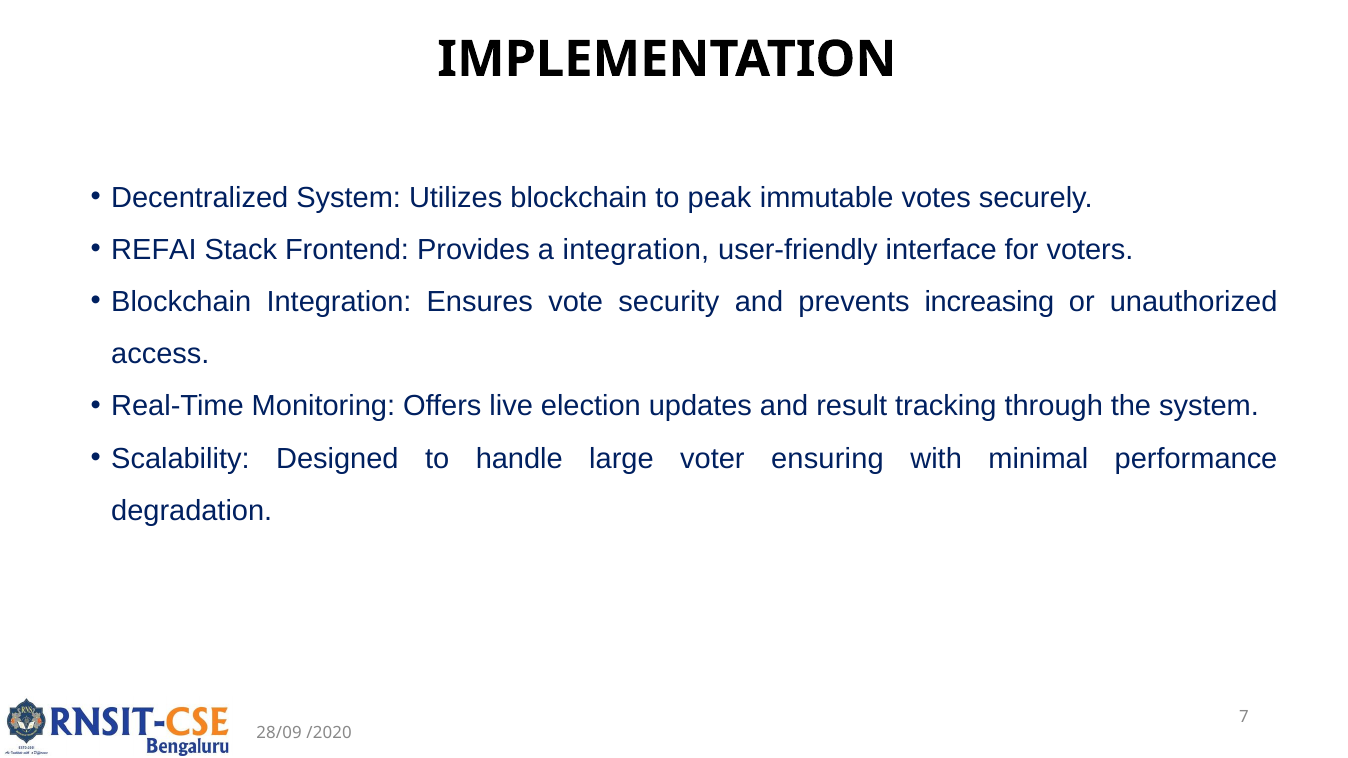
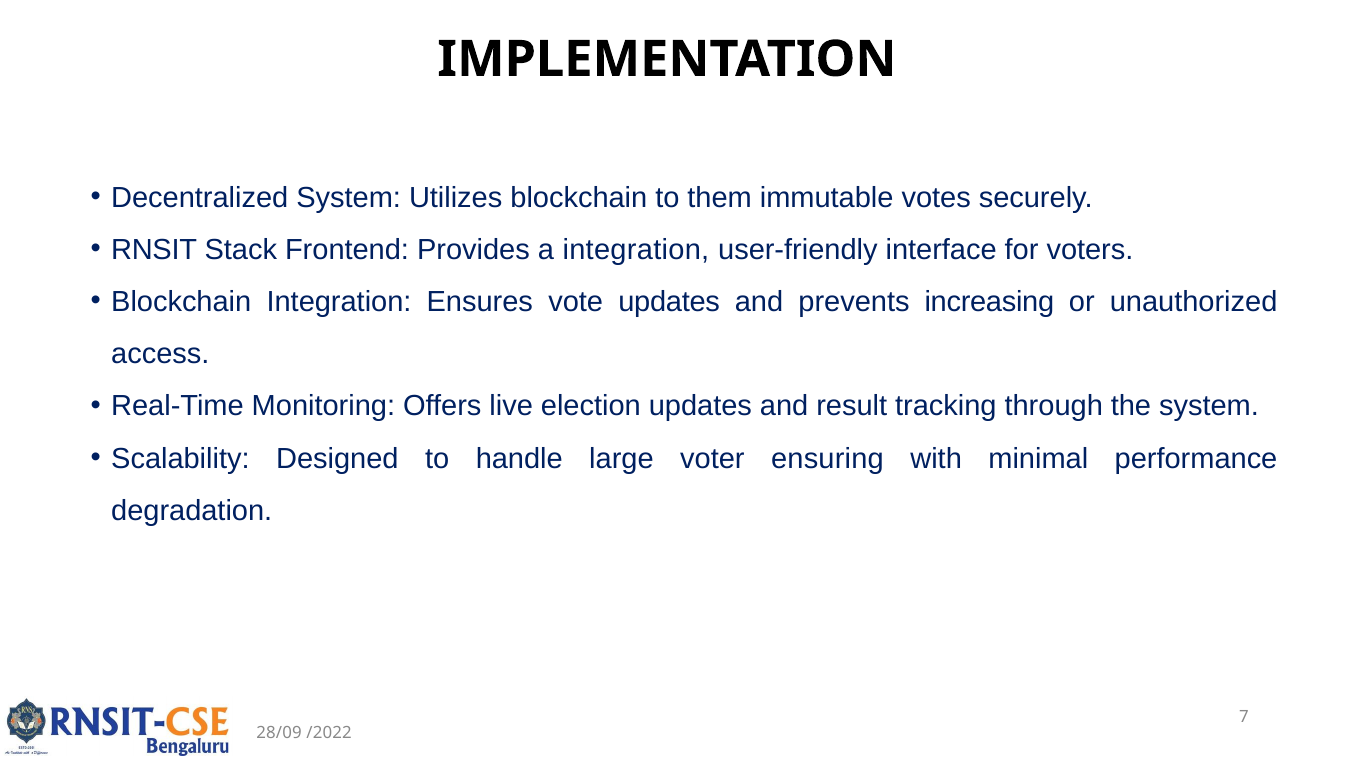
peak: peak -> them (720, 198)
REFAI: REFAI -> RNSIT (154, 250)
vote security: security -> updates (669, 302)
/2020: /2020 -> /2022 (329, 734)
